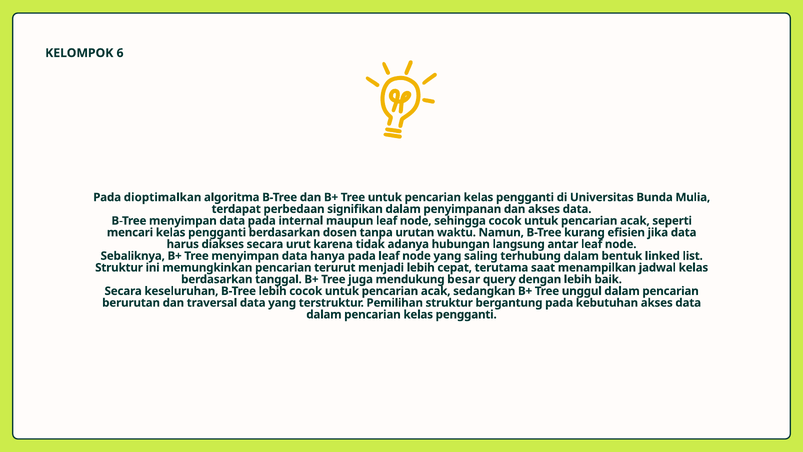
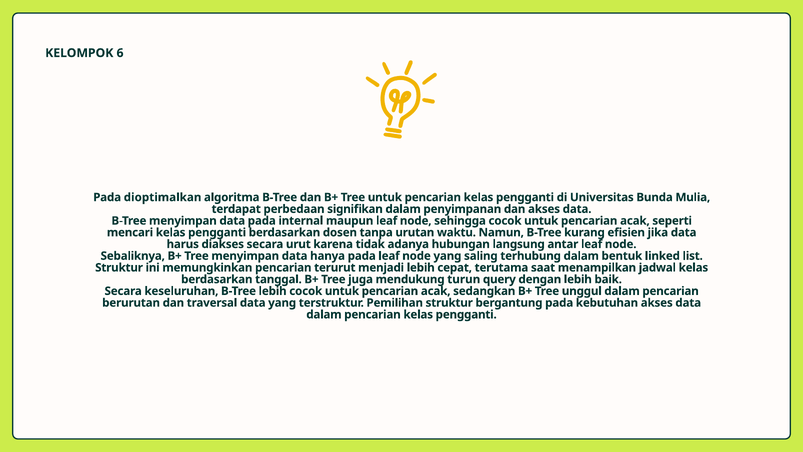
besar: besar -> turun (464, 279)
